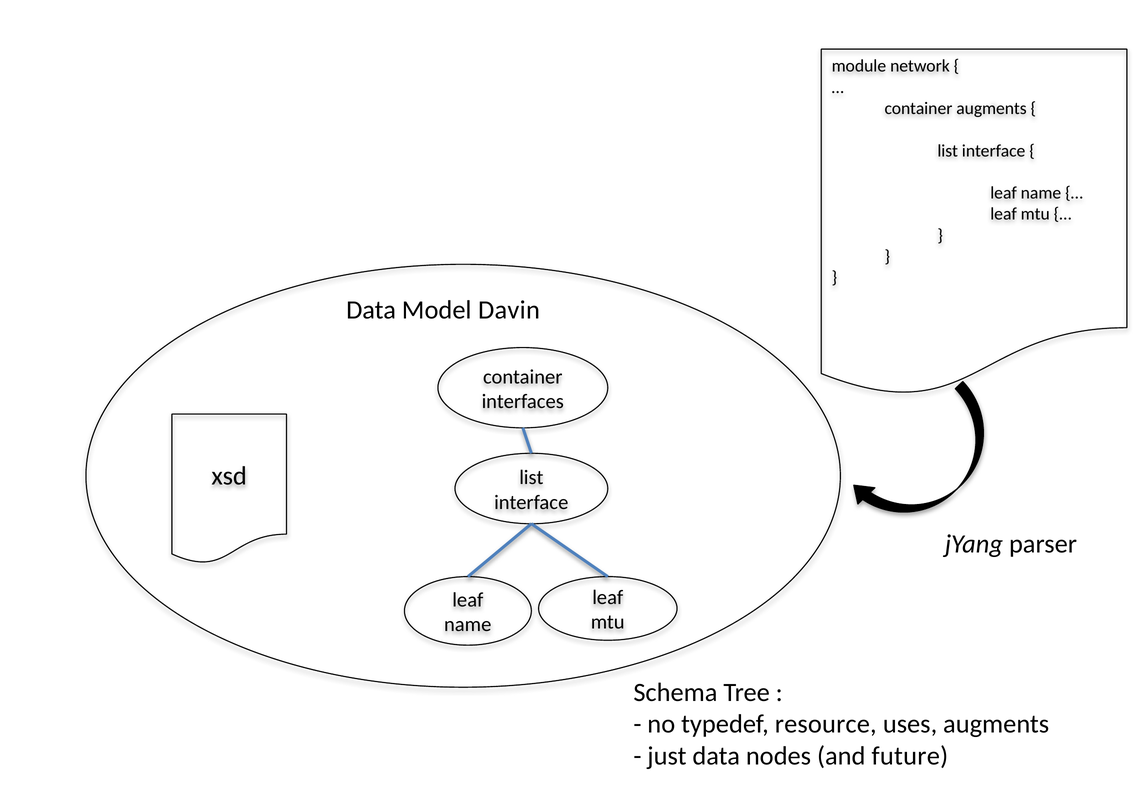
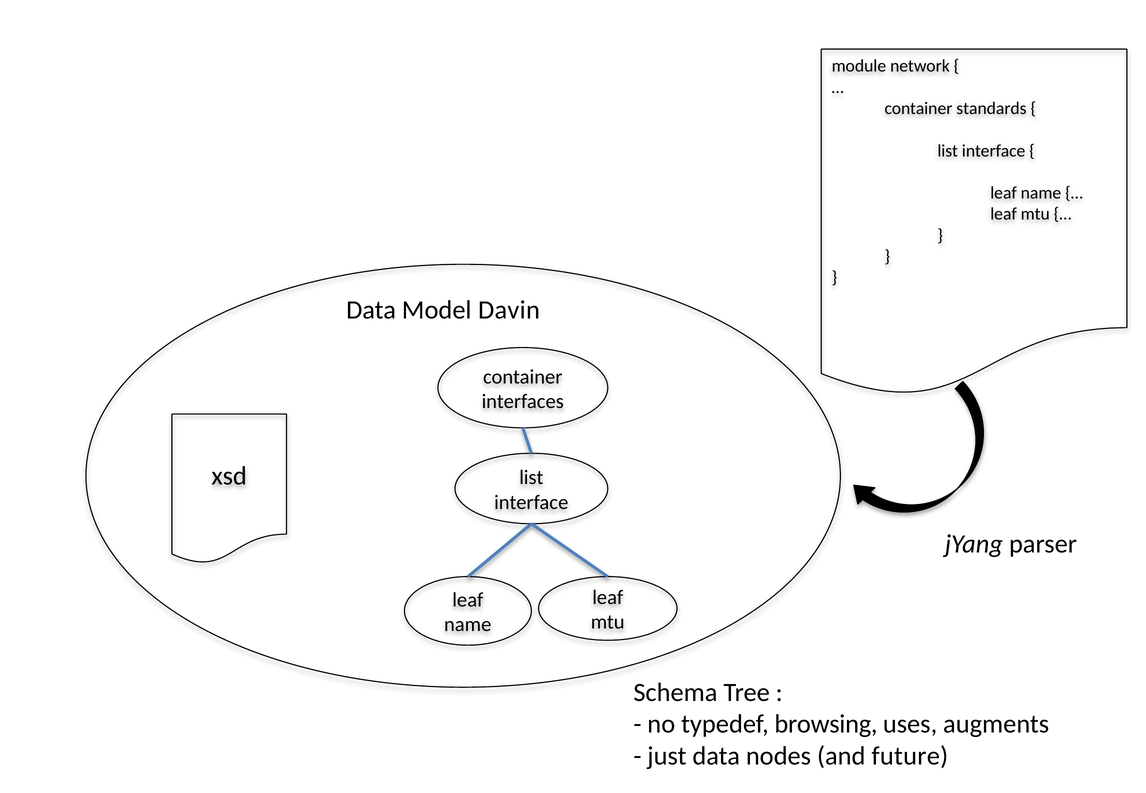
container augments: augments -> standards (991, 108)
resource: resource -> browsing (826, 725)
